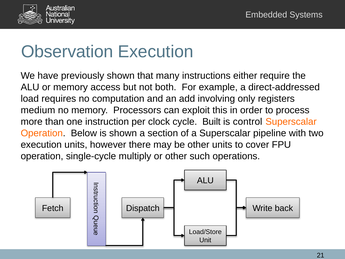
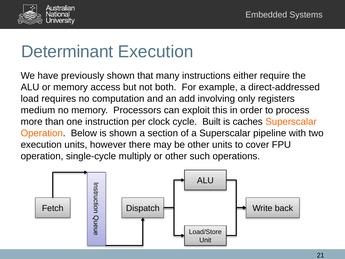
Observation: Observation -> Determinant (67, 52)
control: control -> caches (248, 122)
